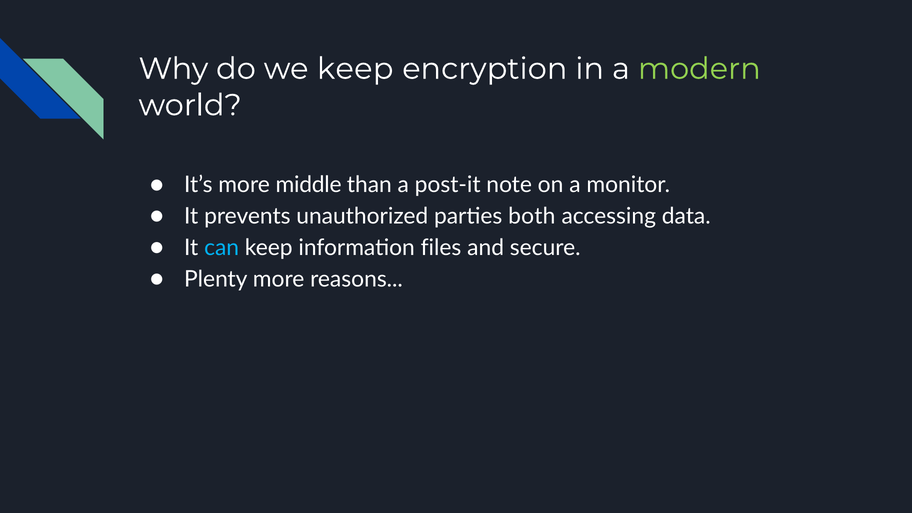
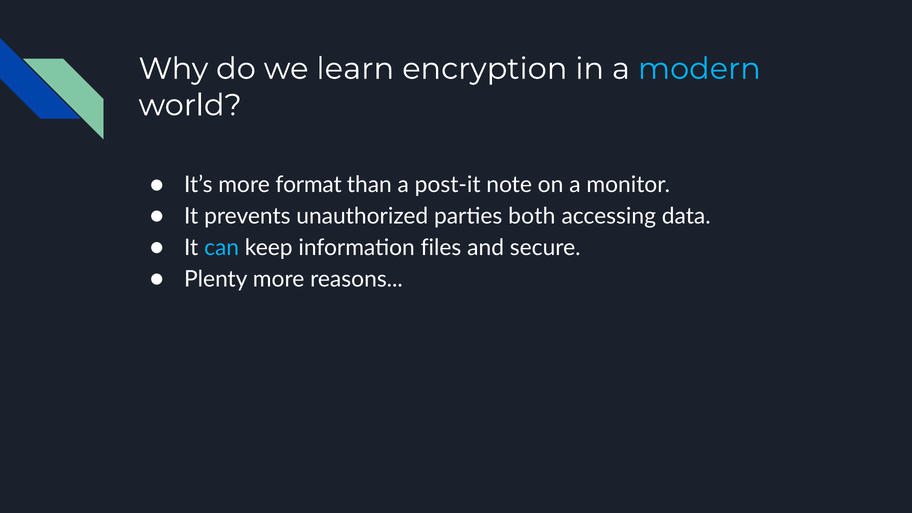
we keep: keep -> learn (355, 69)
modern colour: light green -> light blue (699, 69)
middle: middle -> format (309, 185)
